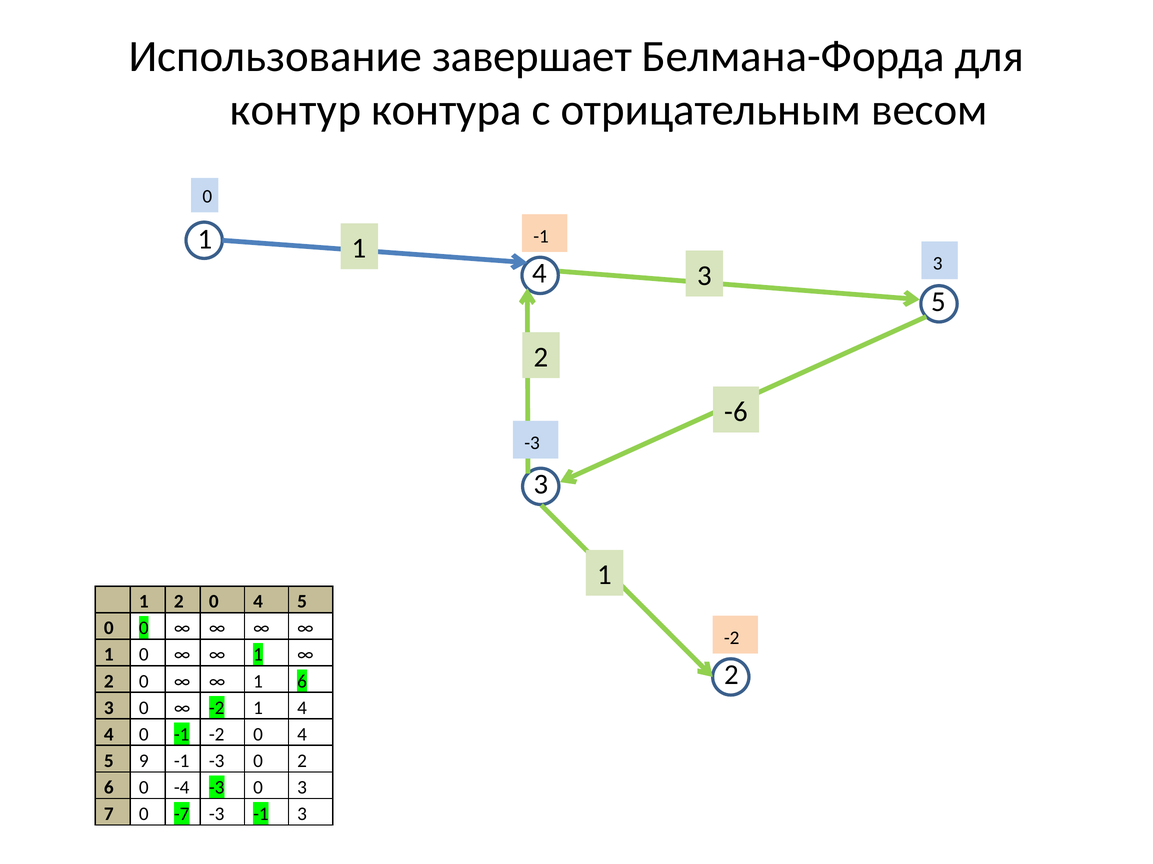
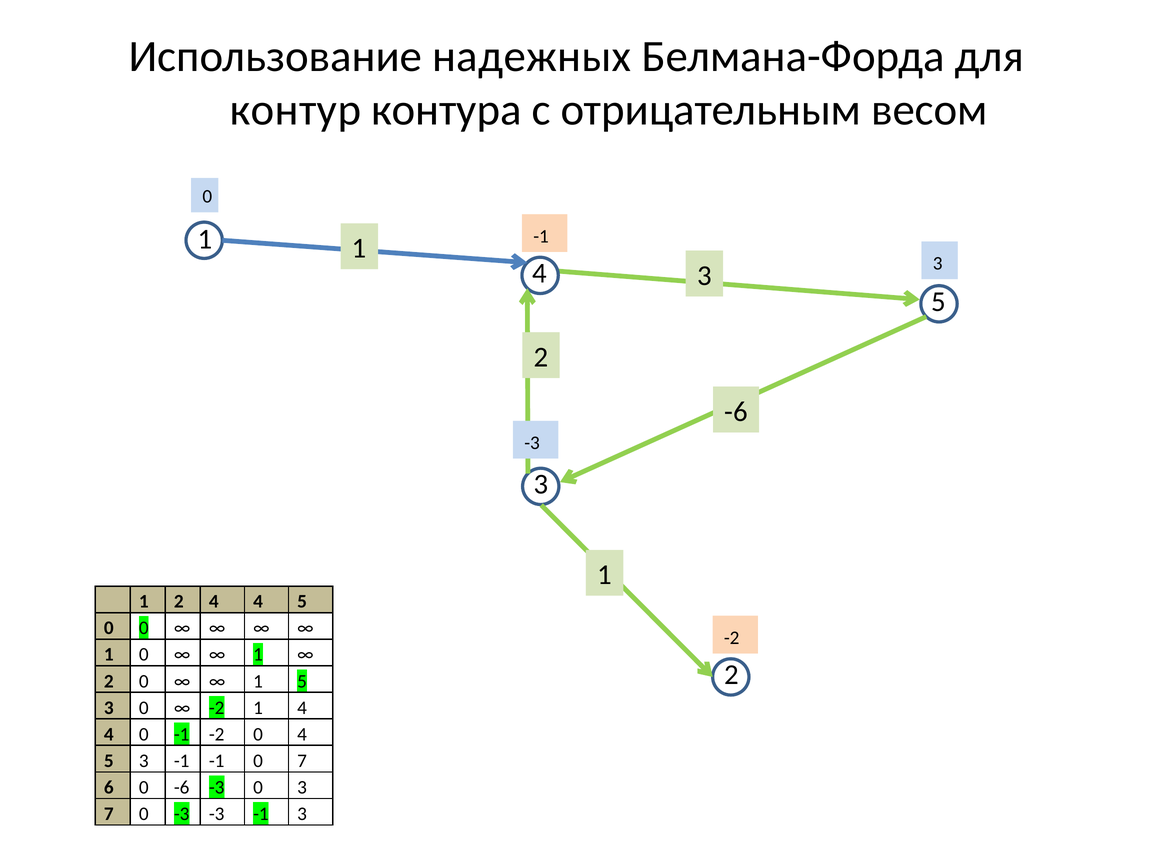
завершает: завершает -> надежных (532, 56)
1 2 0: 0 -> 4 (214, 602)
1 6: 6 -> 5 (302, 682)
9: 9 -> 3 (144, 761)
-1 -3: -3 -> -1 (217, 761)
0 2: 2 -> 7 (302, 761)
0 -4: -4 -> -6 (182, 788)
0 -7: -7 -> -3 (182, 815)
